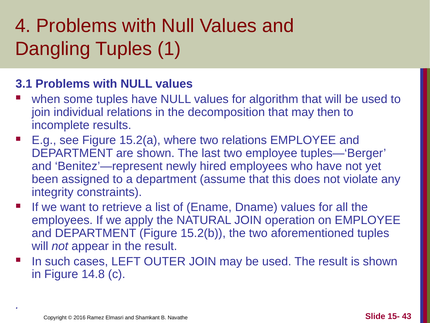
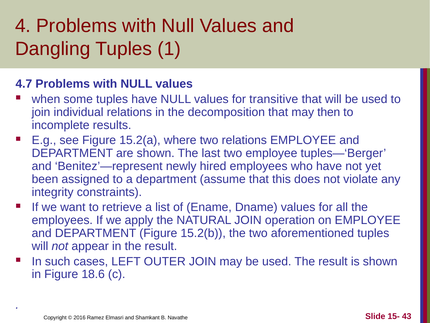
3.1: 3.1 -> 4.7 (24, 84)
algorithm: algorithm -> transitive (274, 99)
14.8: 14.8 -> 18.6 (93, 274)
